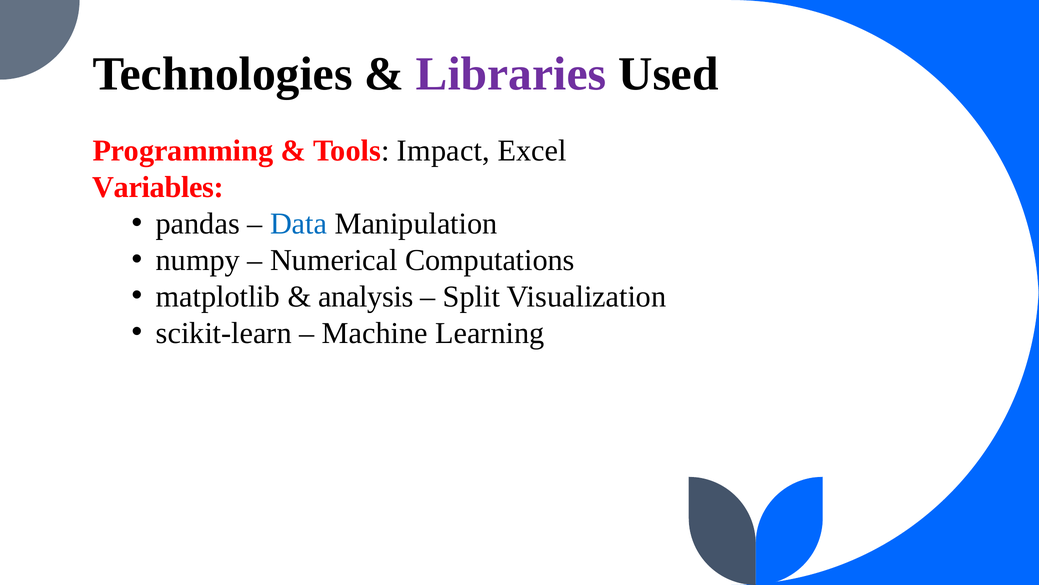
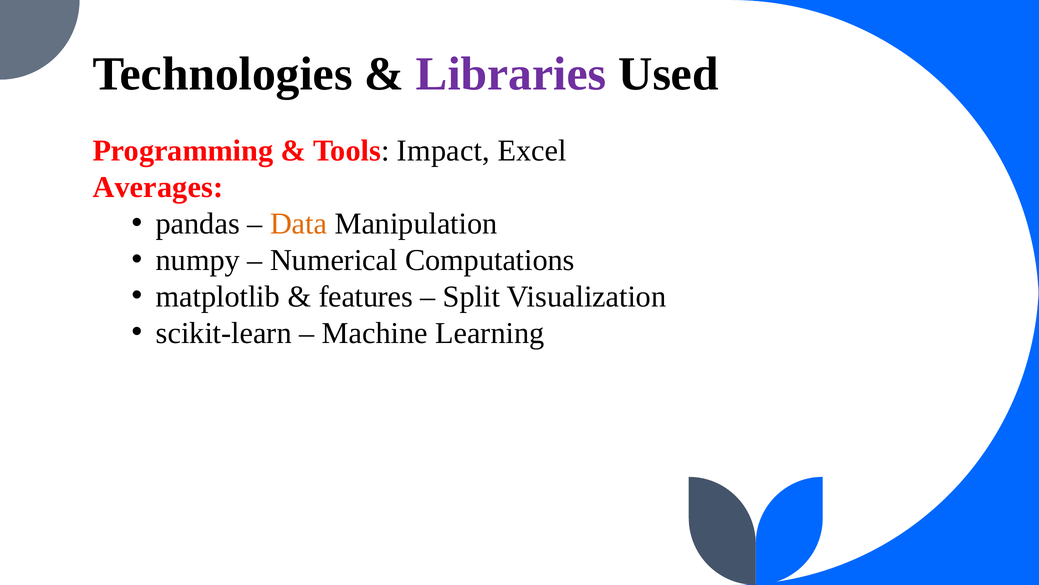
Variables: Variables -> Averages (158, 187)
Data colour: blue -> orange (299, 224)
analysis: analysis -> features (366, 296)
